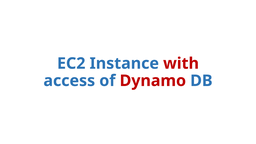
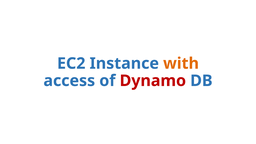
with colour: red -> orange (181, 63)
